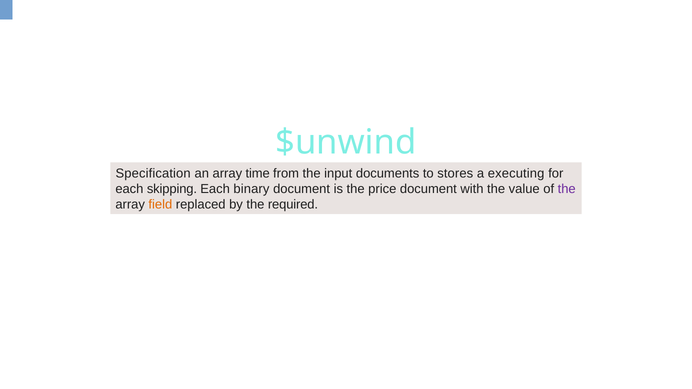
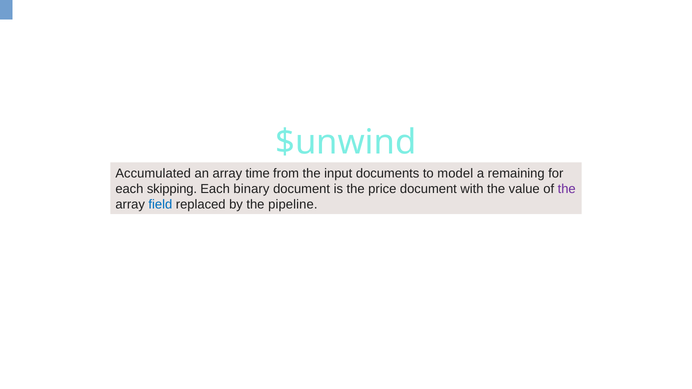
Specification: Specification -> Accumulated (153, 174)
stores: stores -> model (455, 174)
executing: executing -> remaining (516, 174)
field colour: orange -> blue (160, 205)
required: required -> pipeline (293, 205)
